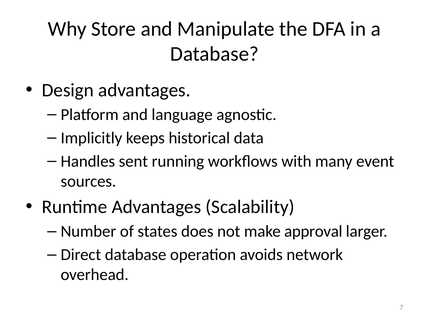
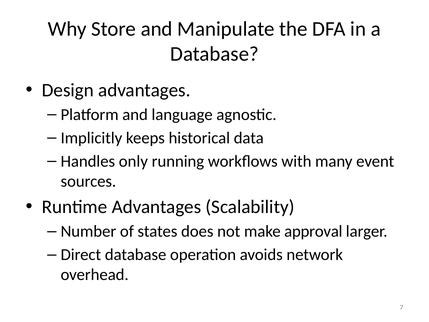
sent: sent -> only (133, 161)
